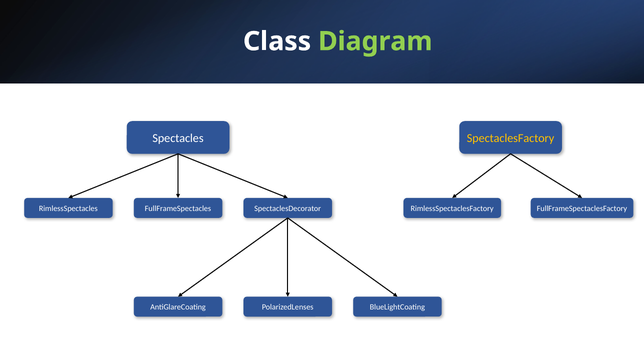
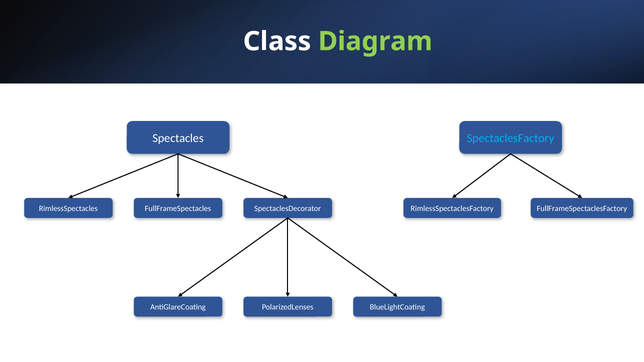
SpectaclesFactory colour: yellow -> light blue (511, 138)
